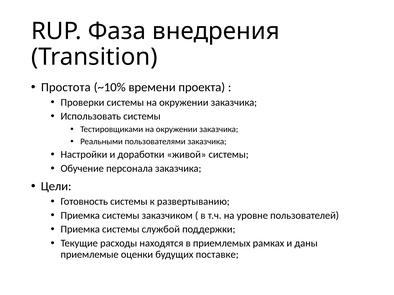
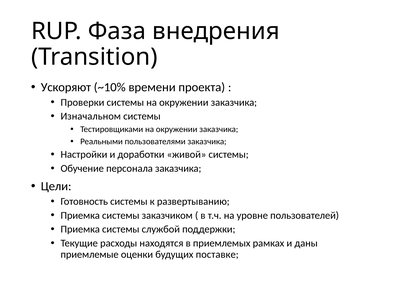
Простота: Простота -> Ускоряют (66, 87)
Использовать: Использовать -> Изначальном (91, 116)
